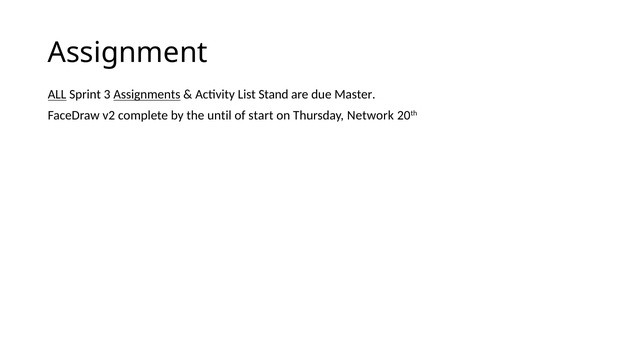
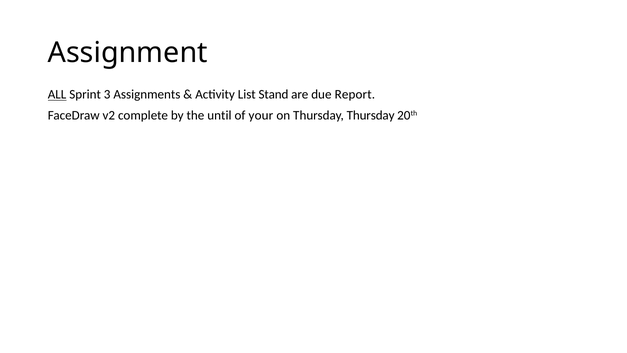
Assignments underline: present -> none (147, 94)
Master: Master -> Report (355, 94)
start: start -> your (261, 115)
Thursday Network: Network -> Thursday (371, 115)
